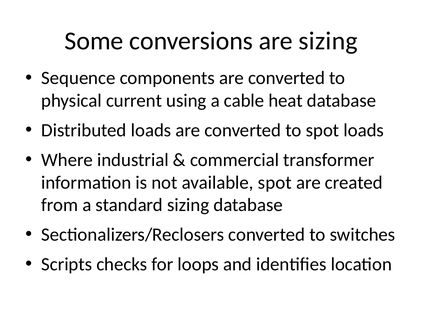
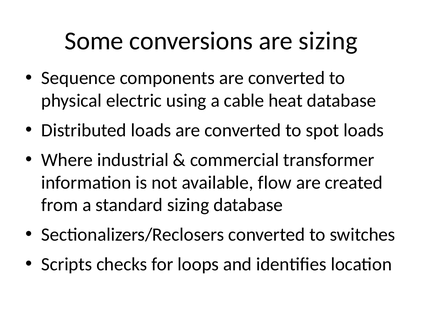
current: current -> electric (134, 101)
available spot: spot -> flow (275, 183)
